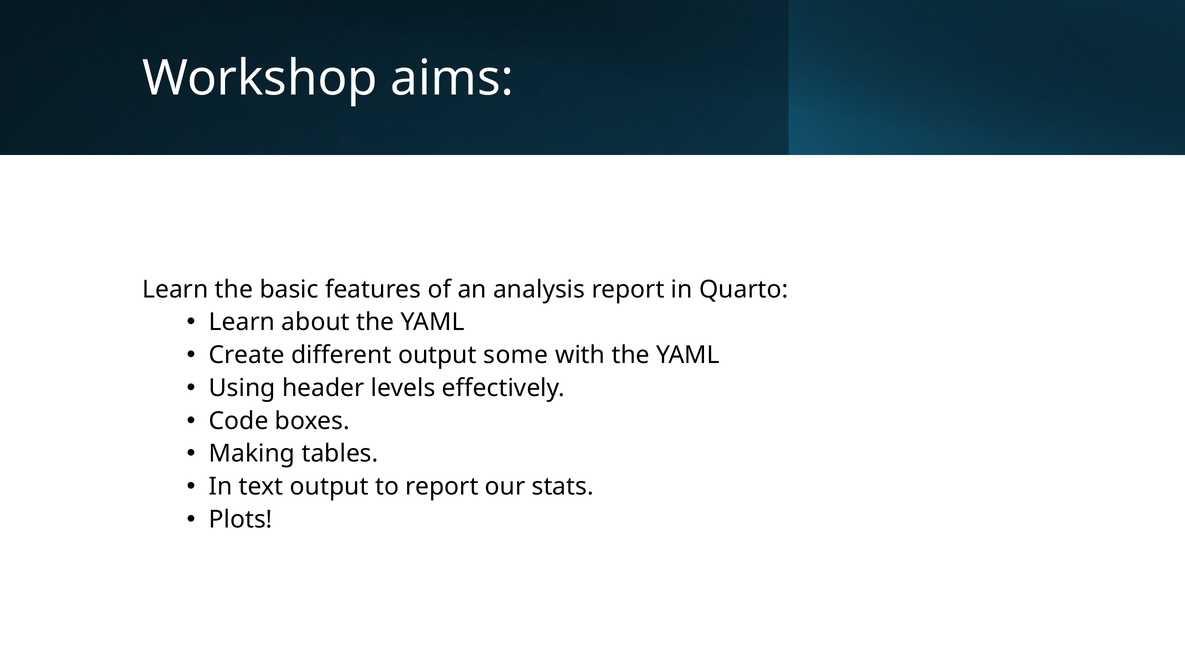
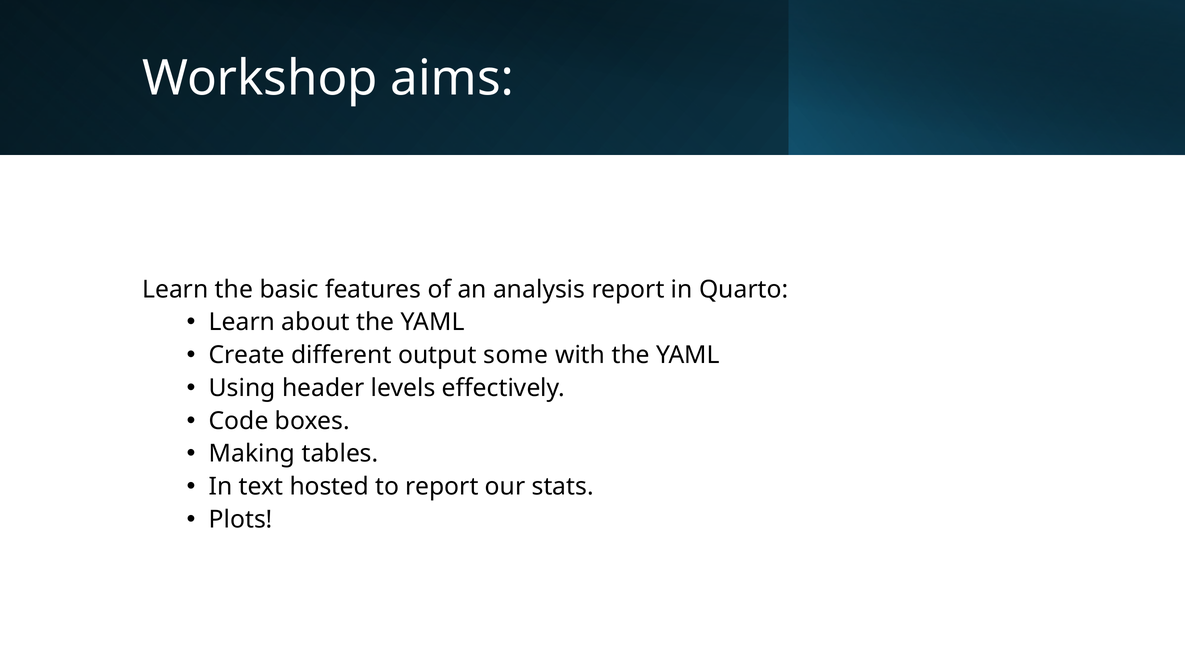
text output: output -> hosted (329, 486)
